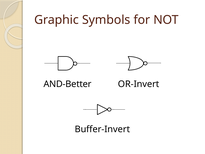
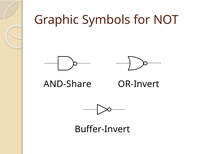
AND-Better: AND-Better -> AND-Share (67, 84)
